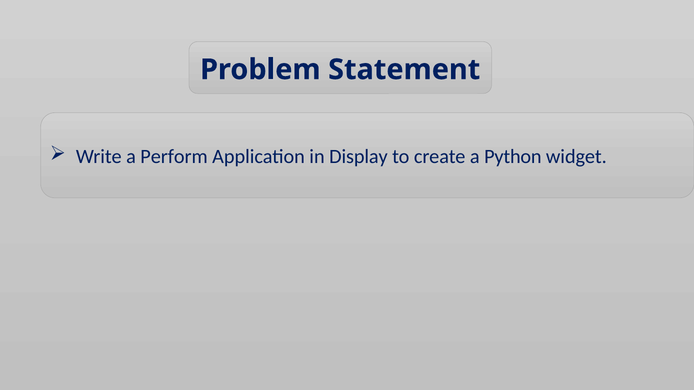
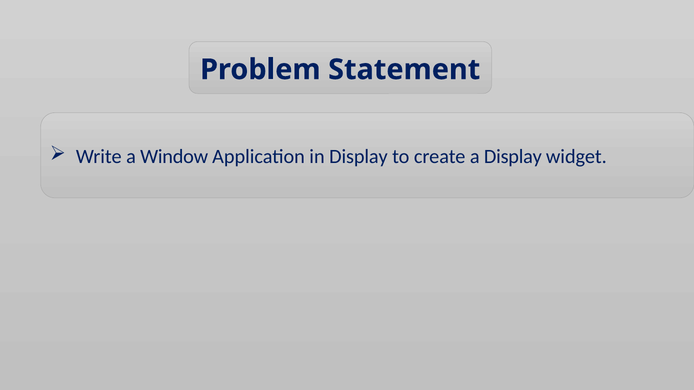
Perform: Perform -> Window (174, 157)
a Python: Python -> Display (513, 157)
